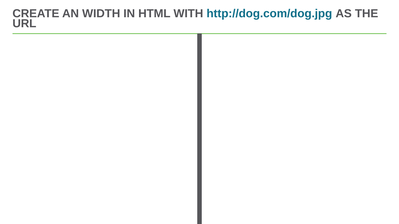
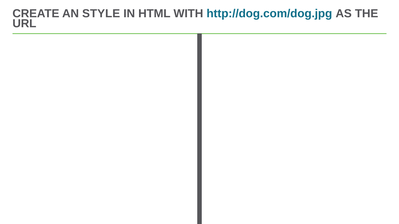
WIDTH: WIDTH -> STYLE (101, 14)
